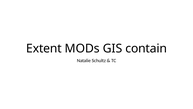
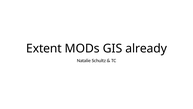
contain: contain -> already (146, 48)
